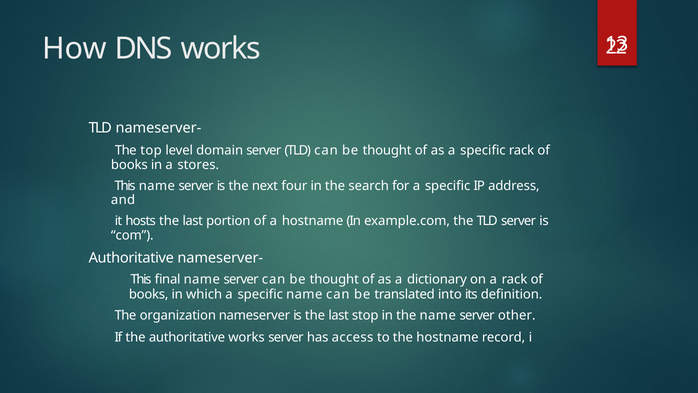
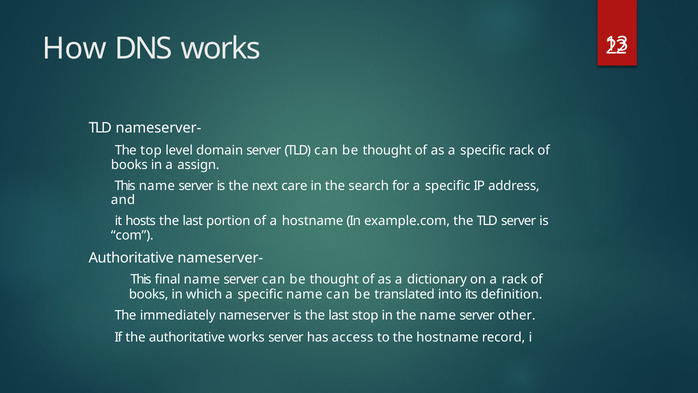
stores: stores -> assign (198, 165)
four: four -> care (294, 186)
organization: organization -> immediately (178, 315)
